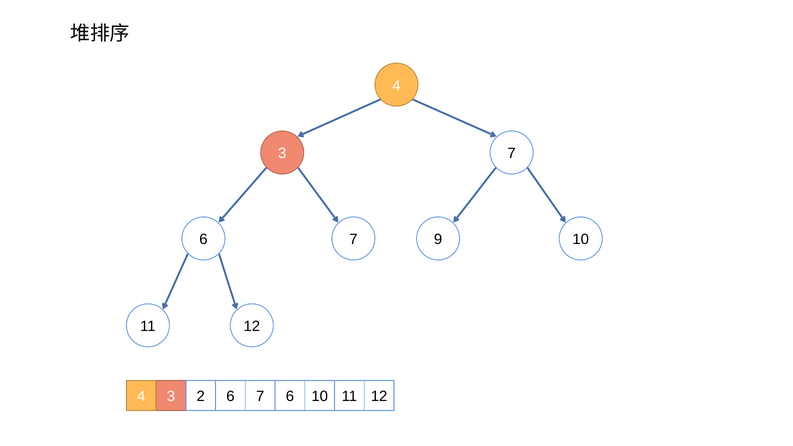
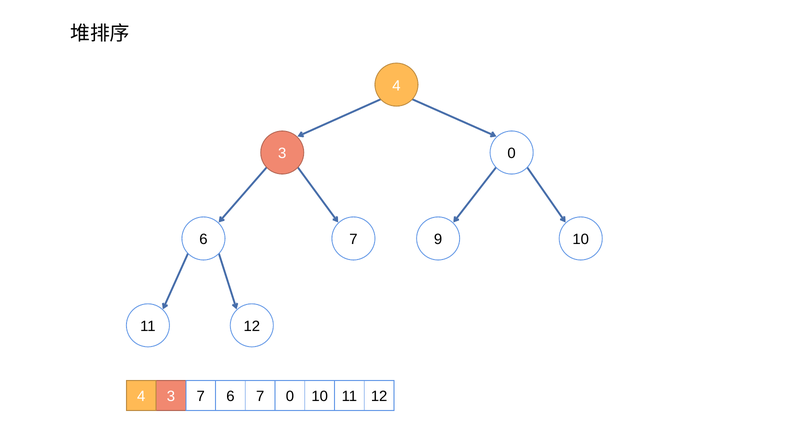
3 7: 7 -> 0 (512, 154)
4 2: 2 -> 7 (201, 397)
6 7 6: 6 -> 0 (290, 397)
